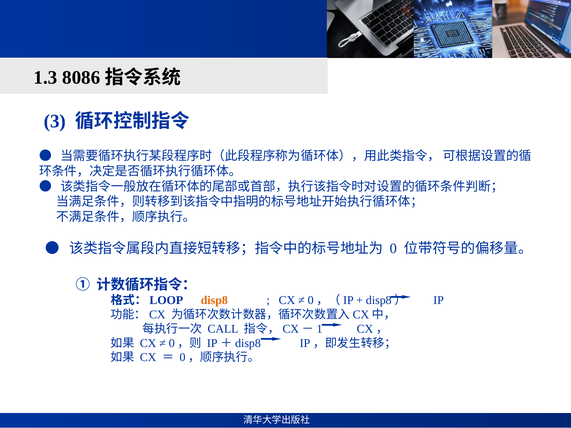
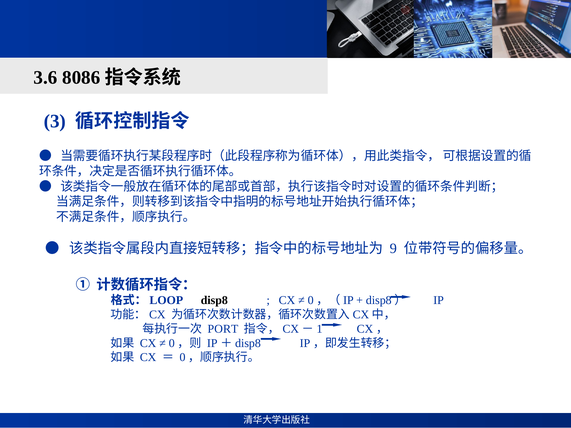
1.3: 1.3 -> 3.6 (46, 77)
0: 0 -> 9 (393, 248)
disp8 colour: orange -> black (214, 300)
CALL: CALL -> PORT (223, 329)
